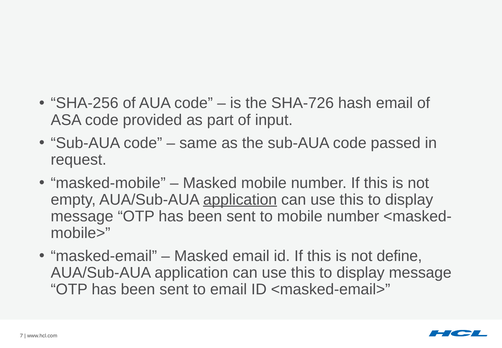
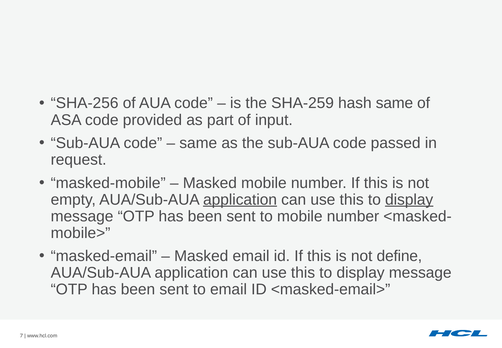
SHA-726: SHA-726 -> SHA-259 (303, 103)
hash email: email -> same (394, 103)
display underline: none -> present (409, 199)
